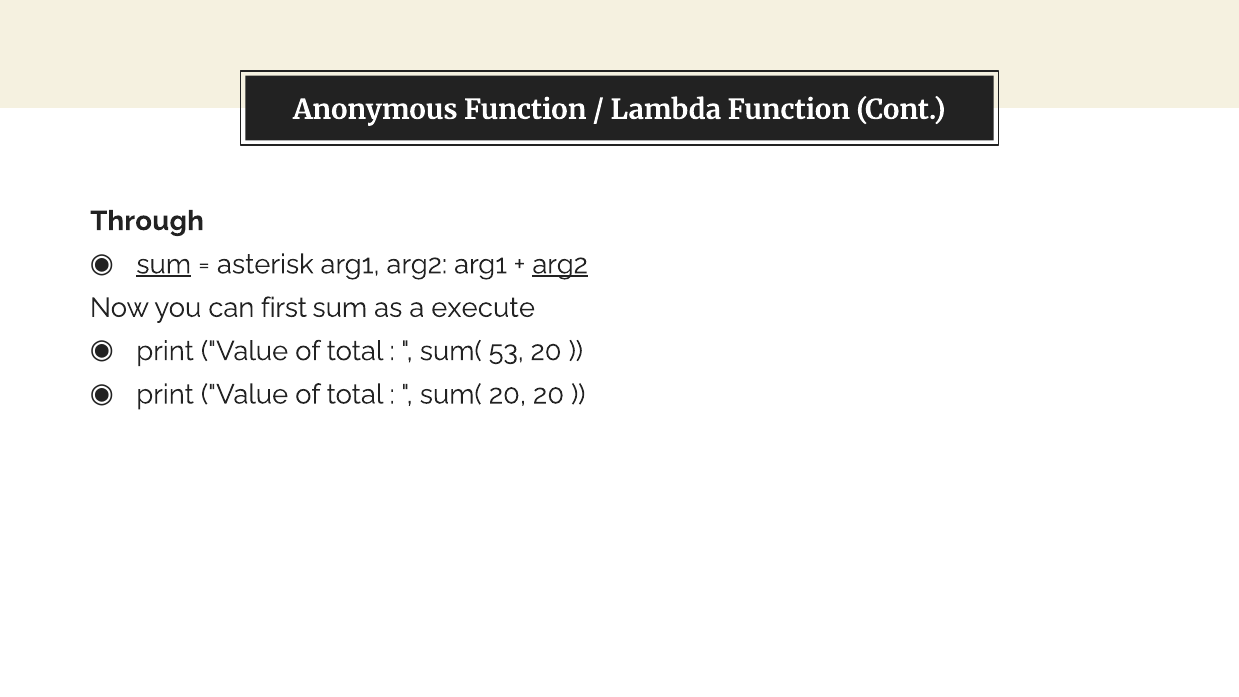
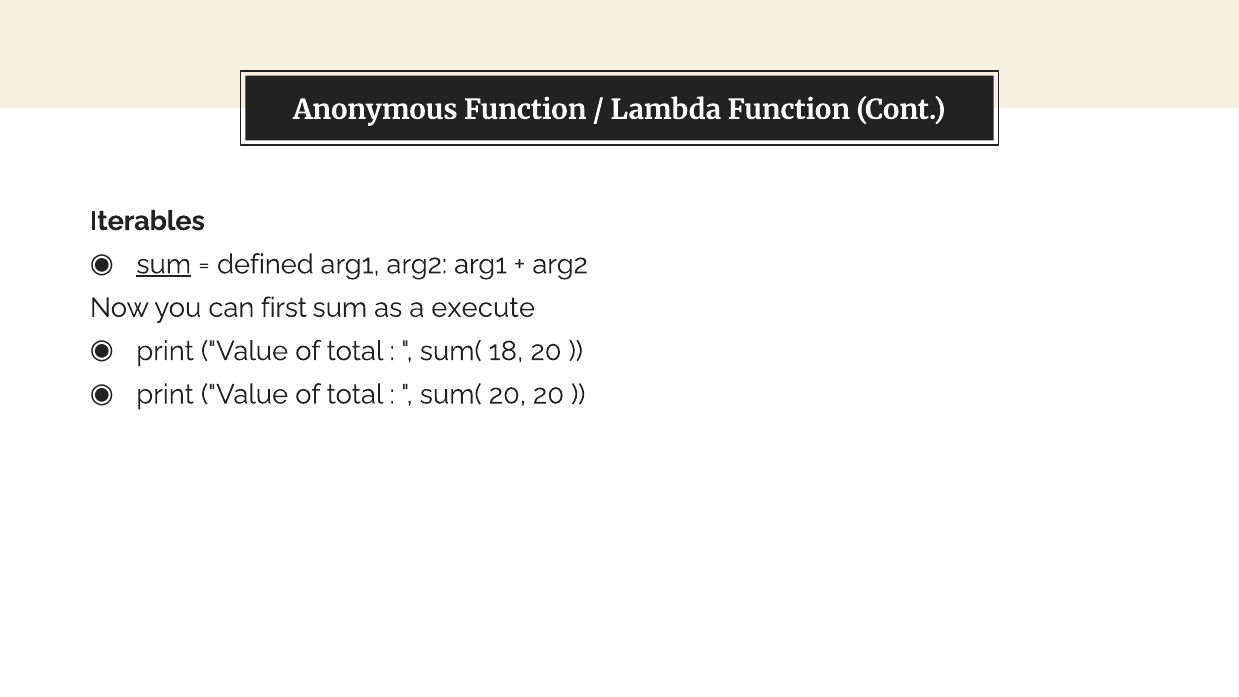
Through: Through -> Iterables (147, 221)
asterisk: asterisk -> defined (265, 264)
arg2 underline: present -> none (560, 264)
53: 53 -> 18 (506, 351)
